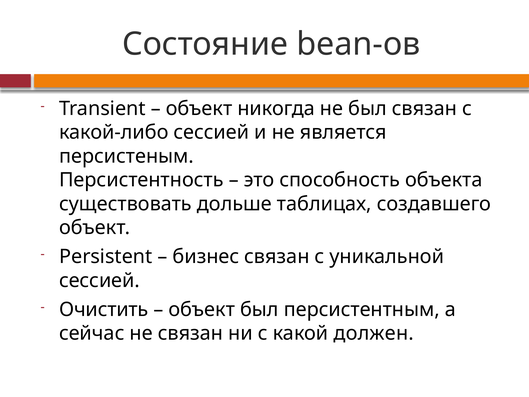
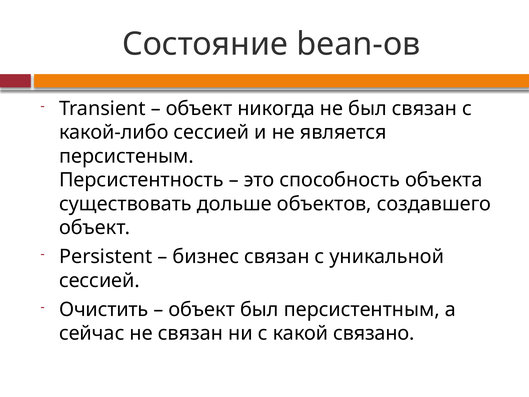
таблицах: таблицах -> объектов (324, 204)
должен: должен -> связано (374, 333)
